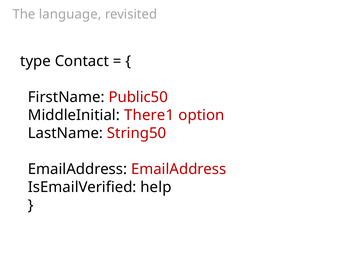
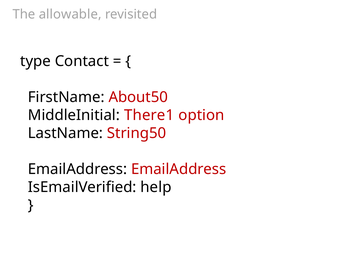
language: language -> allowable (70, 14)
Public50: Public50 -> About50 (138, 97)
